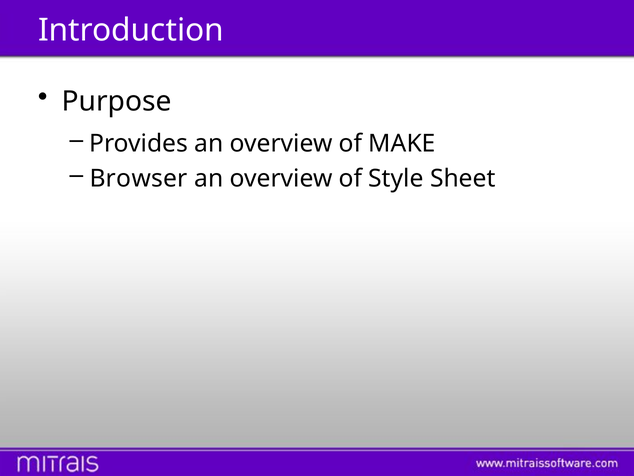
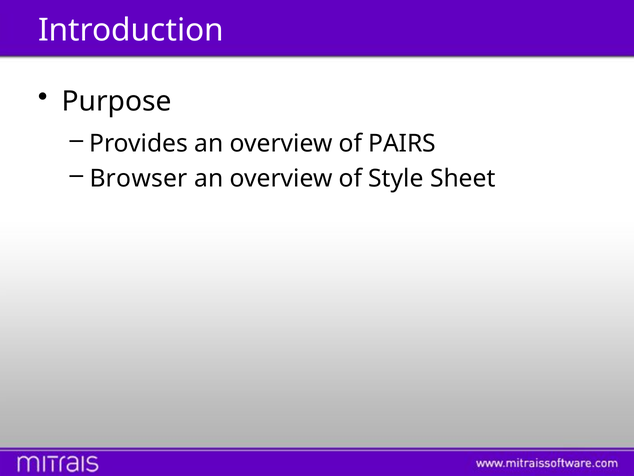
MAKE: MAKE -> PAIRS (402, 143)
